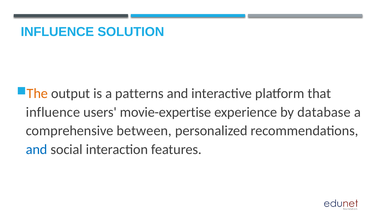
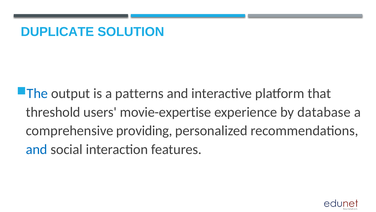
INFLUENCE: INFLUENCE -> DUPLICATE (57, 32)
The colour: orange -> blue (37, 93)
influence: influence -> threshold (53, 112)
between: between -> providing (144, 130)
